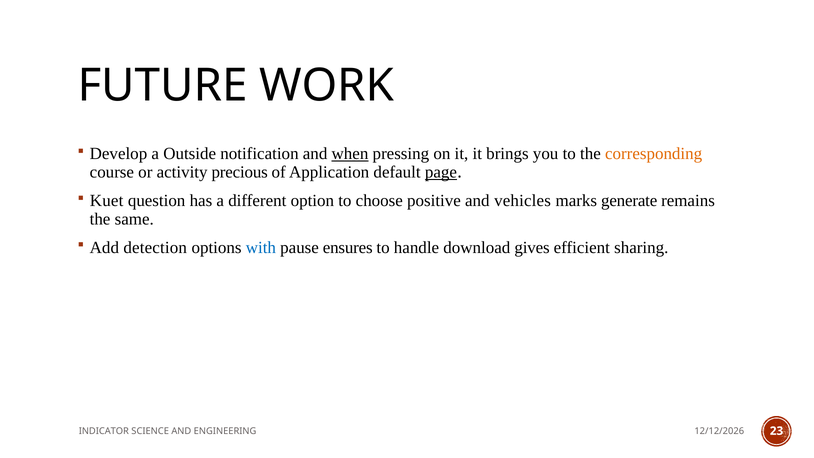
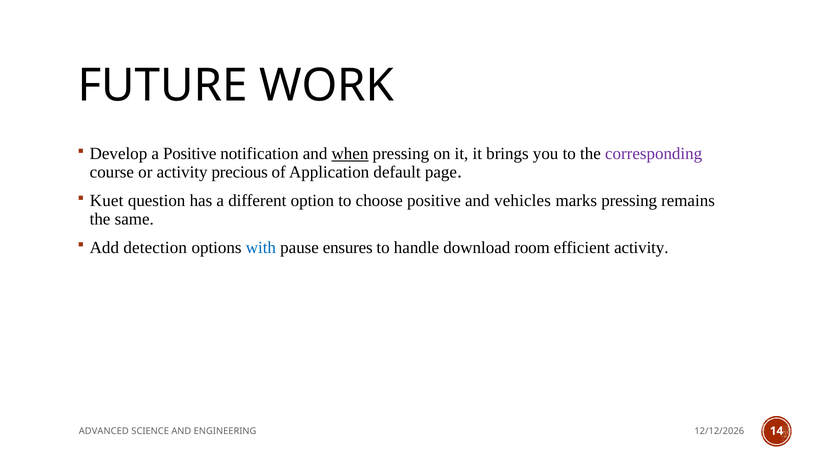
a Outside: Outside -> Positive (190, 154)
corresponding colour: orange -> purple (654, 154)
page underline: present -> none (441, 172)
marks generate: generate -> pressing (629, 201)
gives: gives -> room (532, 247)
efficient sharing: sharing -> activity (641, 247)
INDICATOR: INDICATOR -> ADVANCED (104, 431)
23: 23 -> 14 (777, 431)
